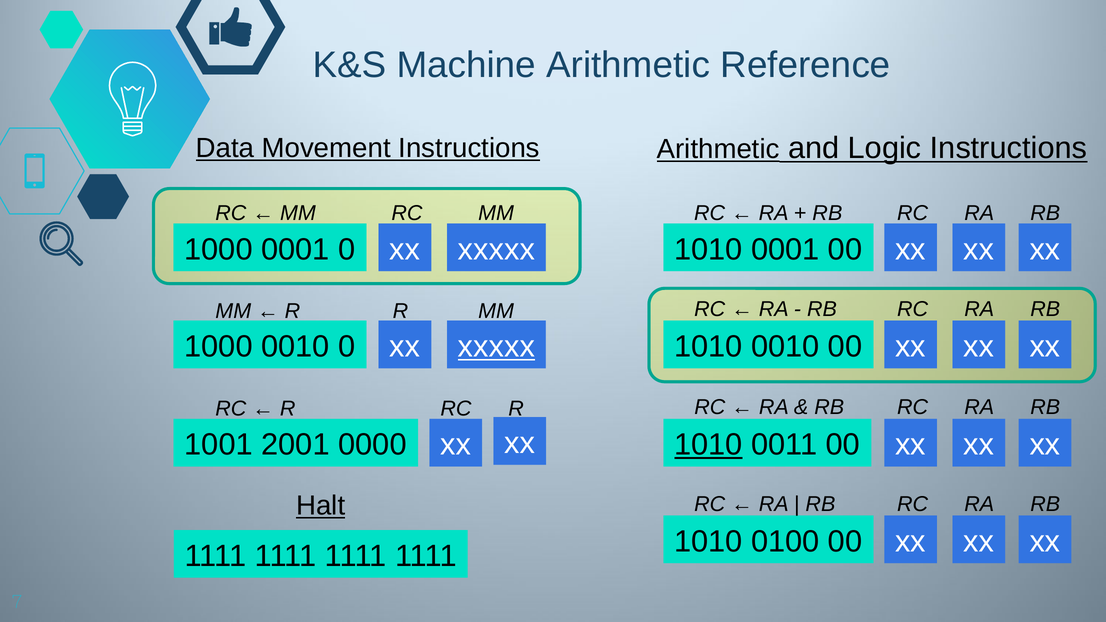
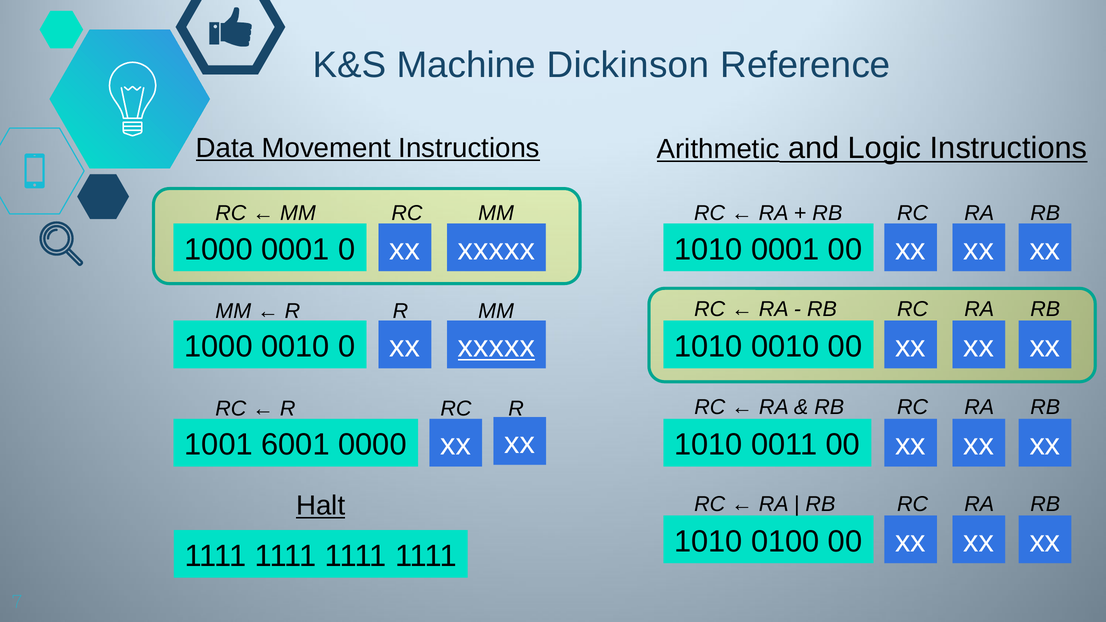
Machine Arithmetic: Arithmetic -> Dickinson (628, 65)
2001: 2001 -> 6001 (295, 445)
1010 underline: present -> none (708, 445)
